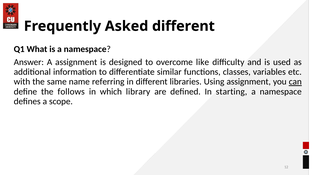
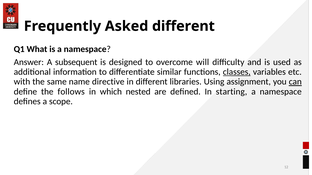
A assignment: assignment -> subsequent (76, 62)
like: like -> will (203, 62)
classes underline: none -> present (237, 72)
referring: referring -> directive (108, 82)
library: library -> nested (138, 92)
